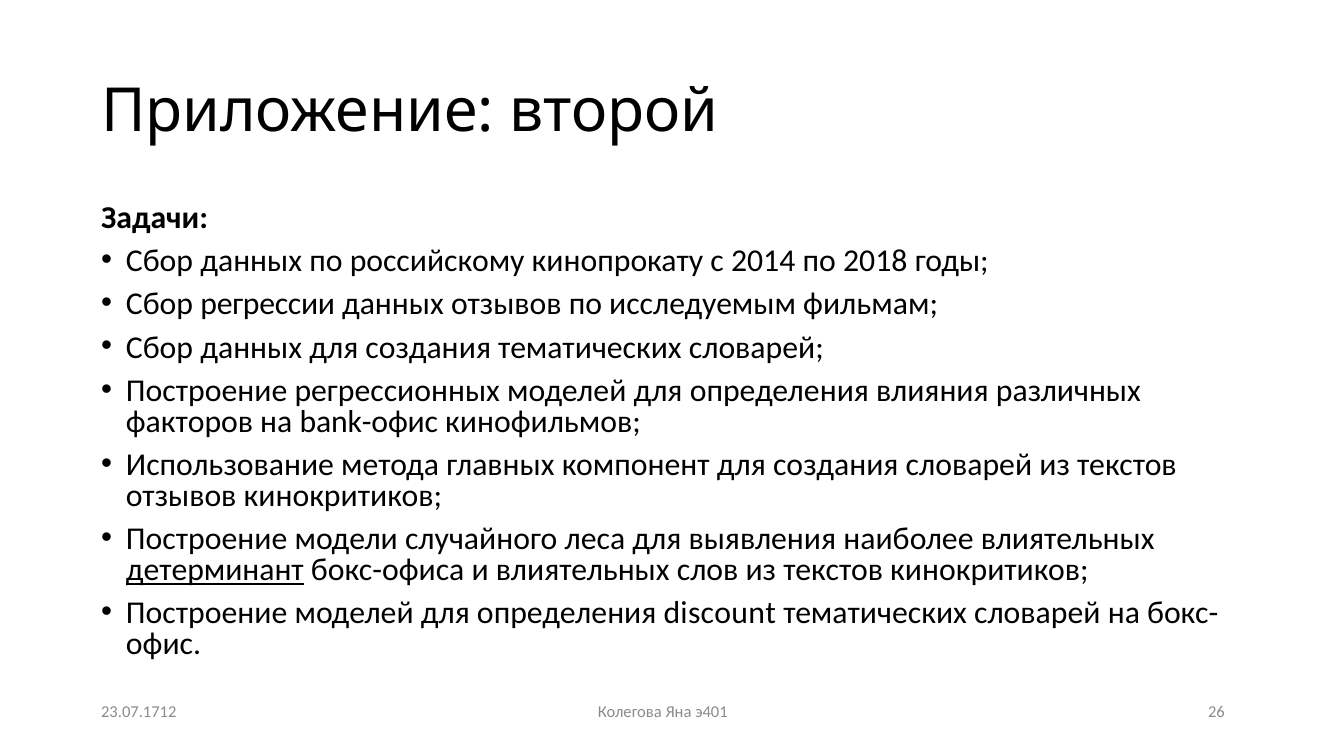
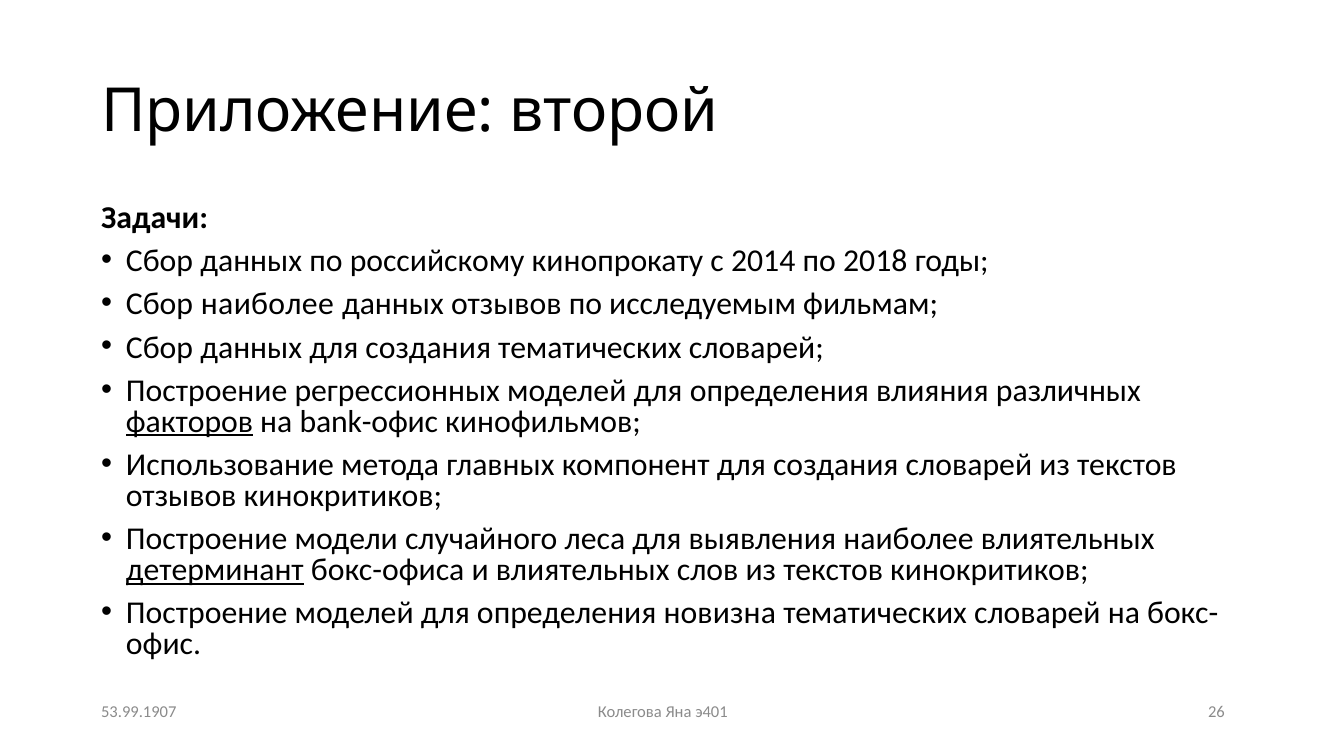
Сбор регрессии: регрессии -> наиболее (267, 304)
факторов underline: none -> present (190, 422)
discount: discount -> новизна (720, 613)
23.07.1712: 23.07.1712 -> 53.99.1907 (139, 712)
